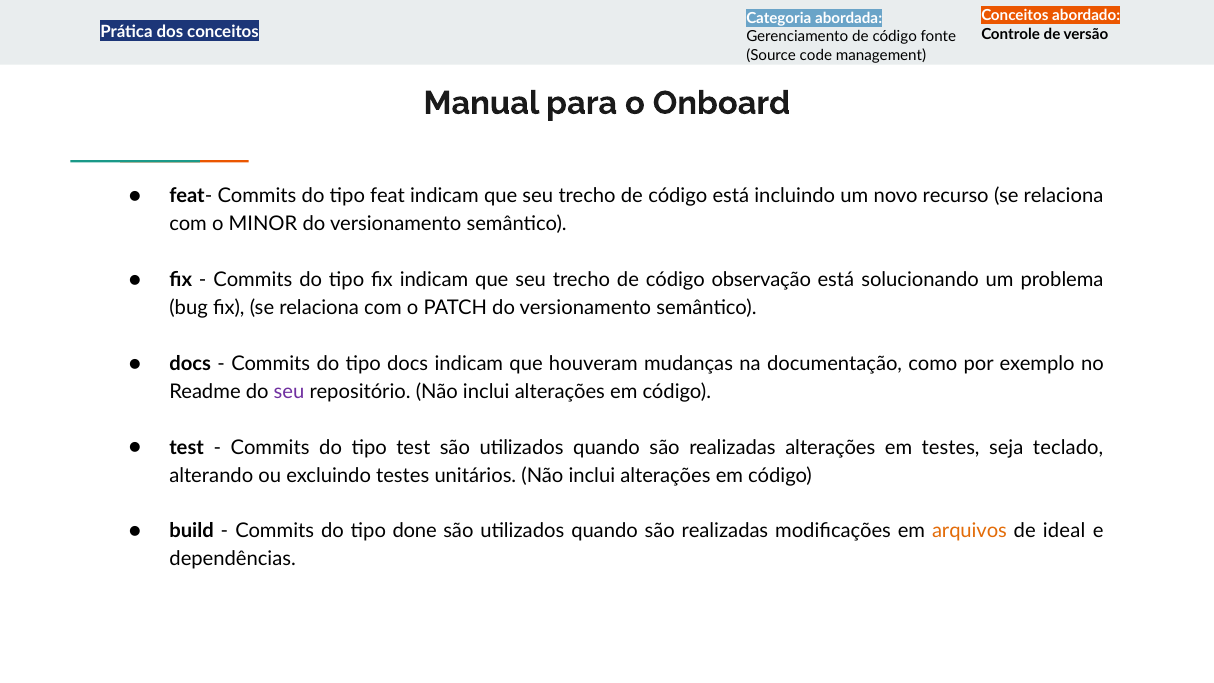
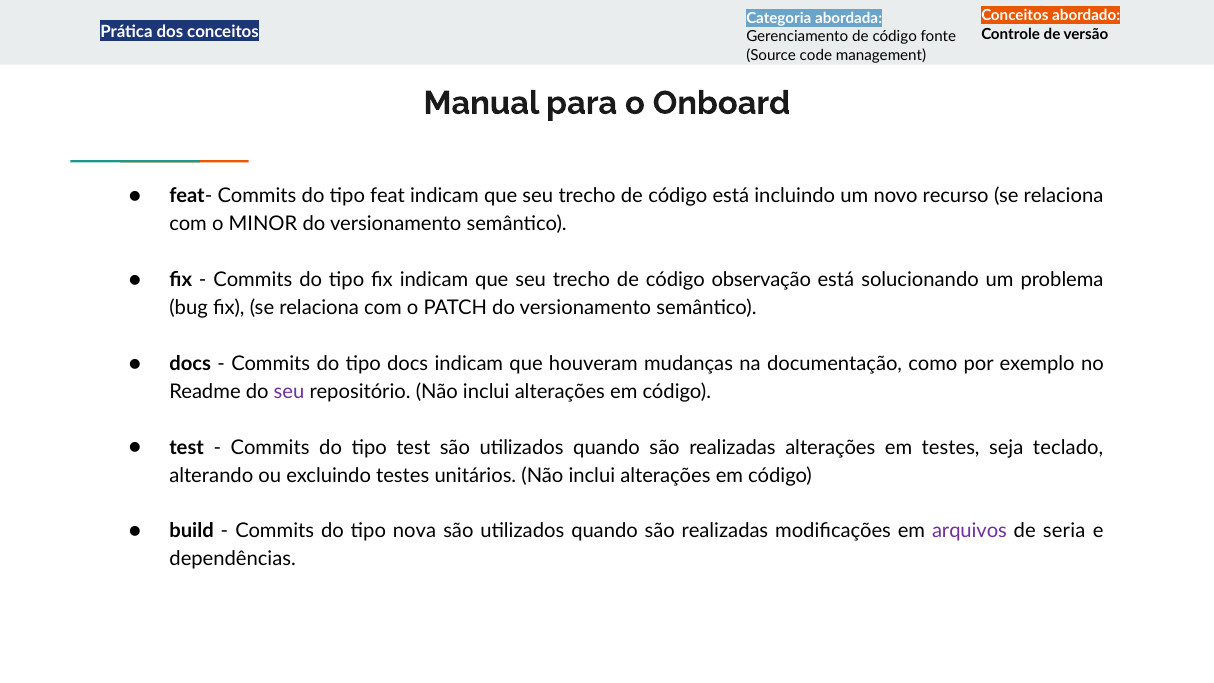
done: done -> nova (415, 531)
arquivos colour: orange -> purple (969, 531)
ideal: ideal -> seria (1064, 531)
